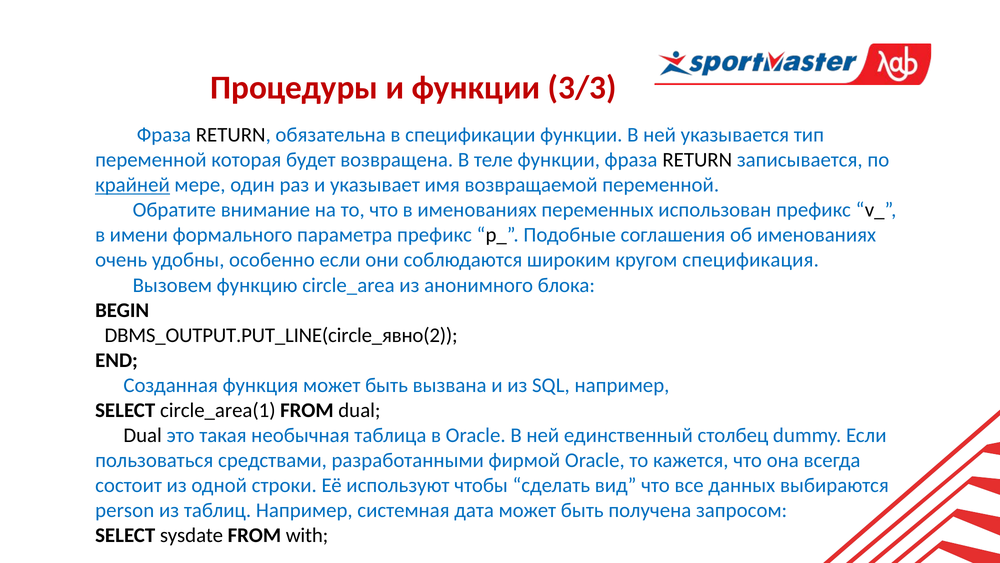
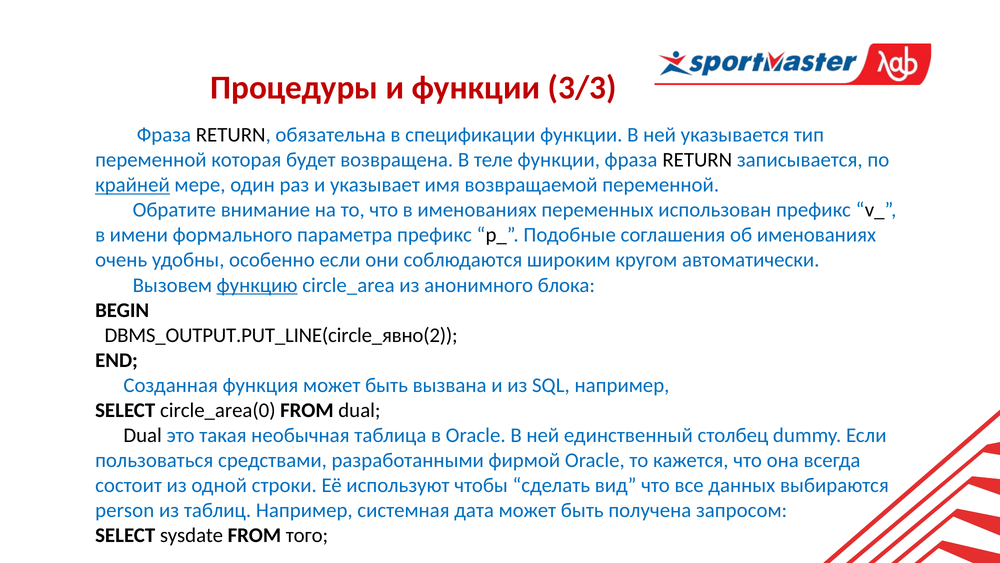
спецификация: спецификация -> автоматически (751, 260)
функцию underline: none -> present (257, 285)
circle_area(1: circle_area(1 -> circle_area(0 (218, 410)
with: with -> того (307, 535)
